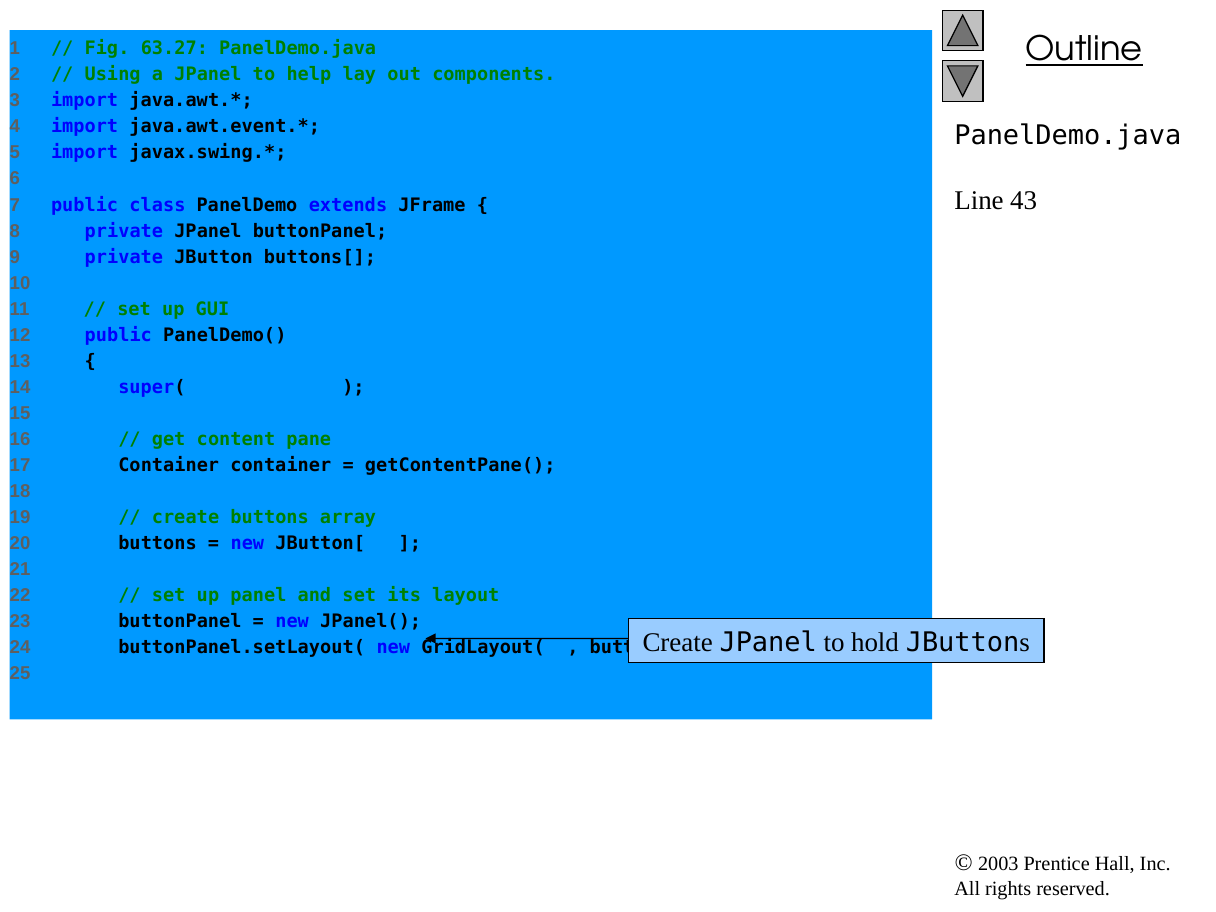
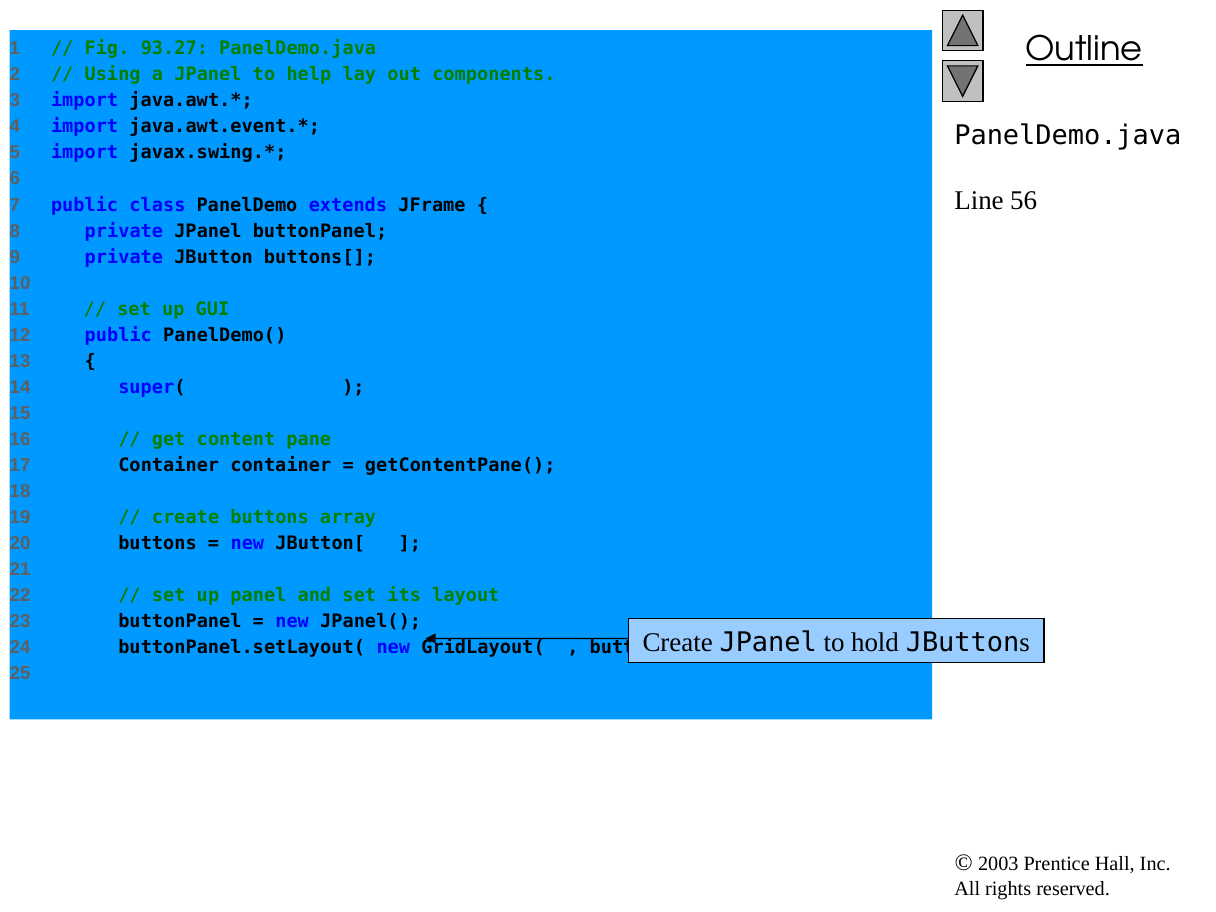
63.27: 63.27 -> 93.27 (174, 49)
43: 43 -> 56 (1024, 200)
